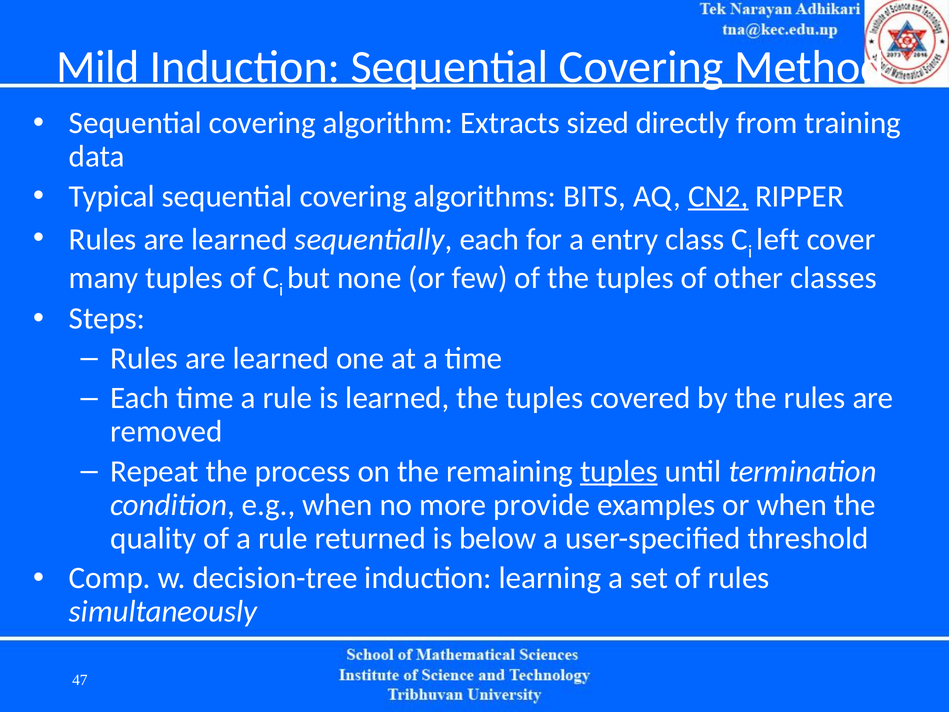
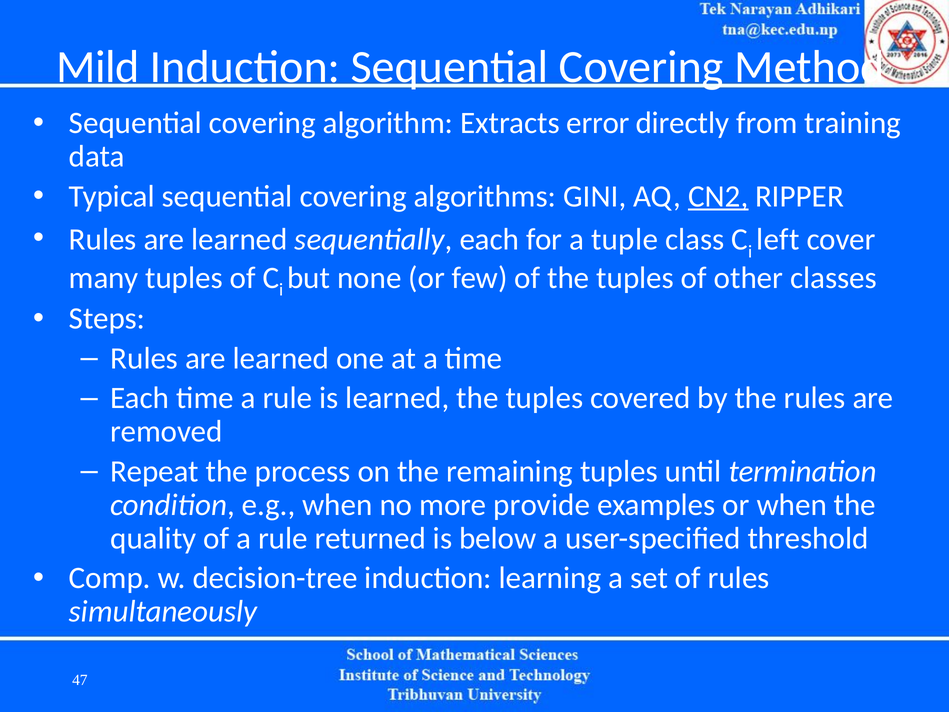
sized: sized -> error (598, 123)
BITS: BITS -> GINI (595, 196)
entry: entry -> tuple (625, 240)
tuples underline: present -> none (619, 471)
